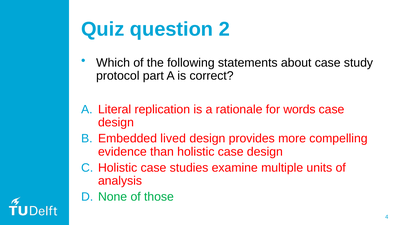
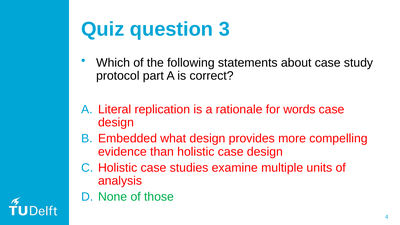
2: 2 -> 3 (224, 29)
lived: lived -> what (173, 139)
